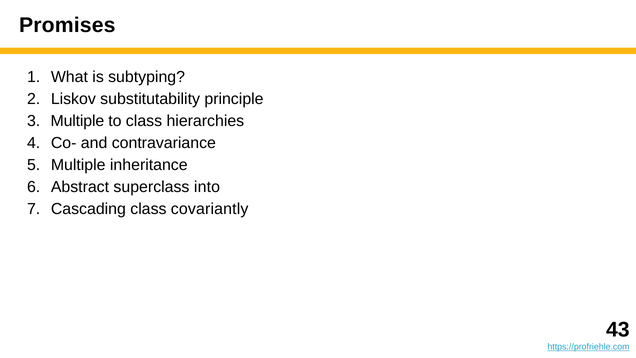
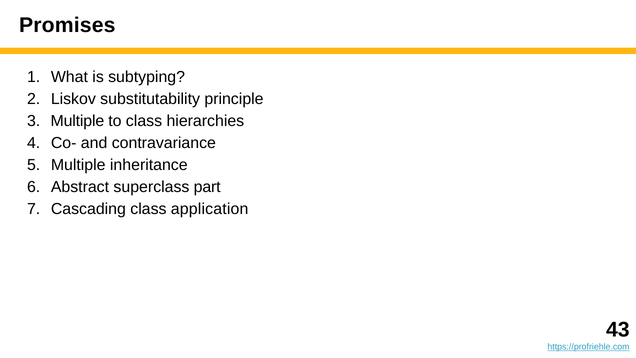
into: into -> part (207, 187)
covariantly: covariantly -> application (210, 209)
